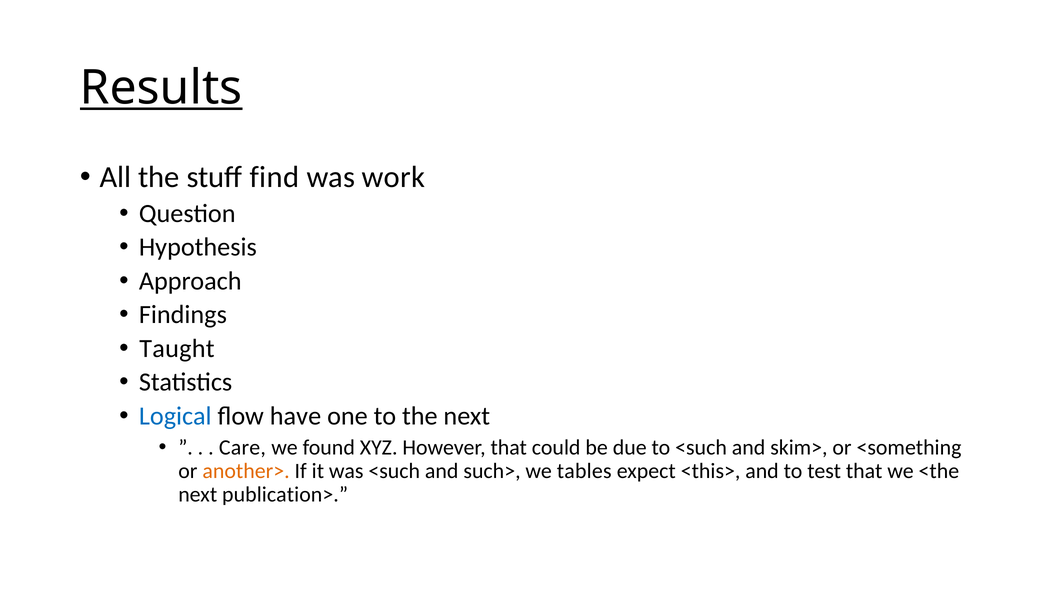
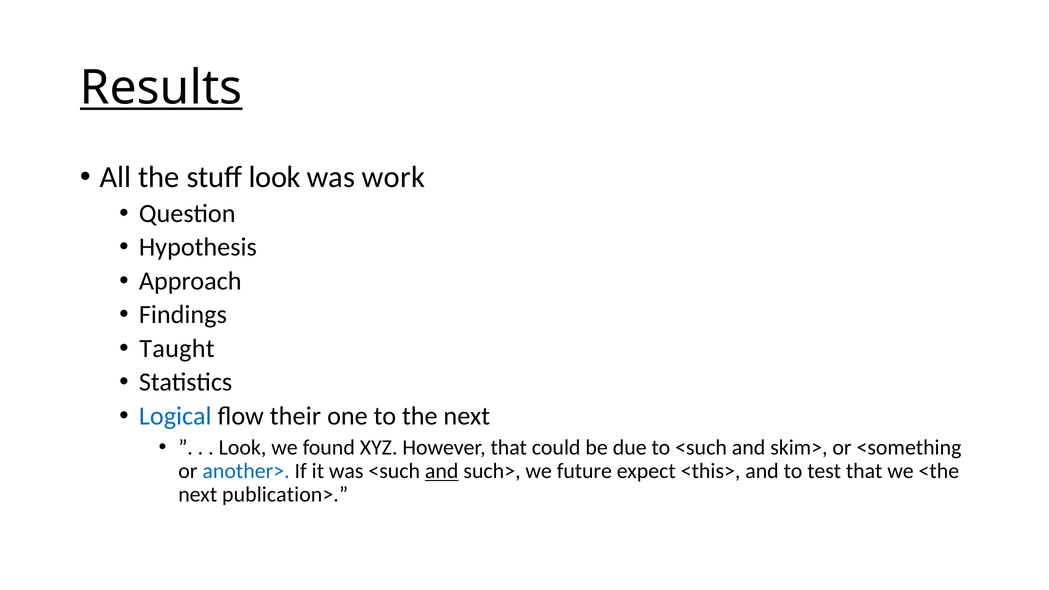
stuff find: find -> look (275, 177)
have: have -> their (295, 416)
Care: Care -> Look (243, 448)
another> colour: orange -> blue (246, 471)
and underline: none -> present (442, 471)
tables: tables -> future (584, 471)
